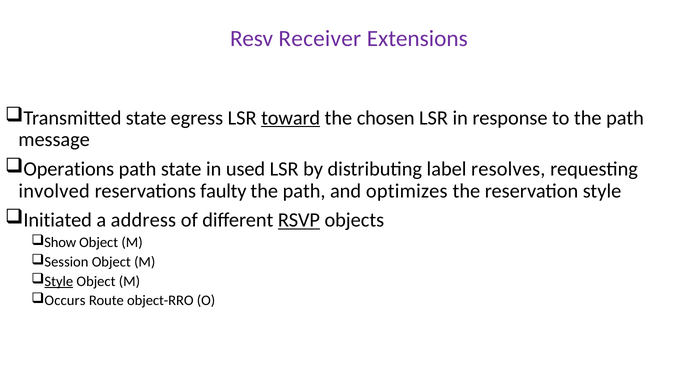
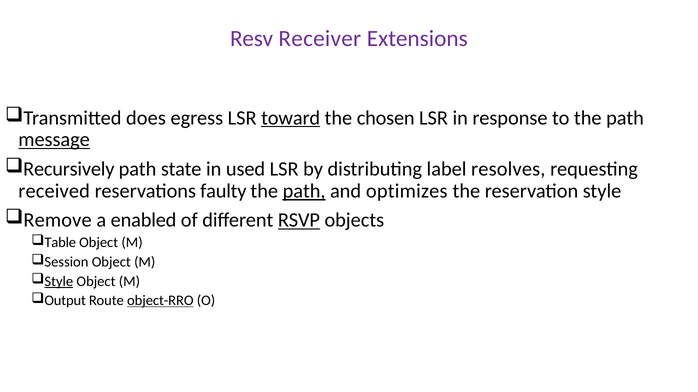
Transmitted state: state -> does (146, 118)
message underline: none -> present (54, 140)
Operations: Operations -> Recursively (69, 169)
involved: involved -> received (54, 191)
path underline: none -> present (304, 191)
Initiated: Initiated -> Remove (58, 221)
address: address -> enabled (144, 221)
Show: Show -> Table (60, 243)
Occurs: Occurs -> Output (65, 301)
object-RRO underline: none -> present (160, 301)
